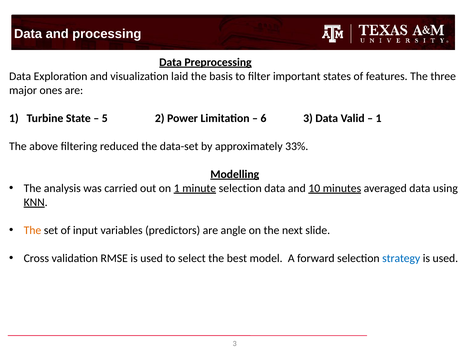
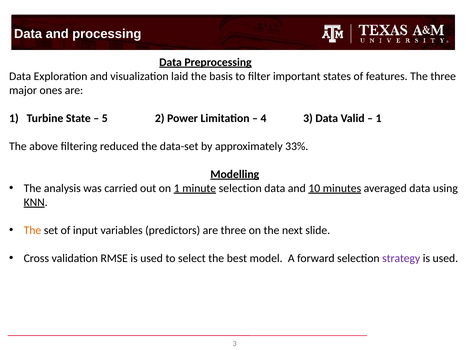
6: 6 -> 4 (263, 118)
are angle: angle -> three (233, 230)
strategy colour: blue -> purple (401, 258)
